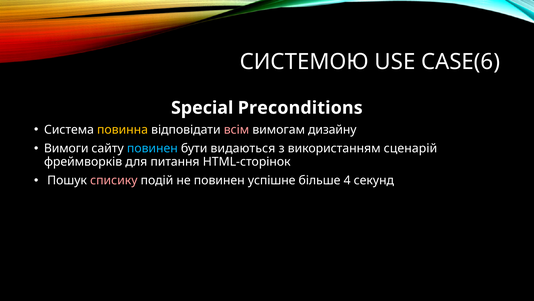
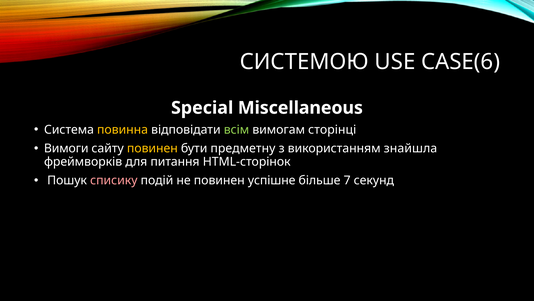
Preconditions: Preconditions -> Miscellaneous (300, 108)
всім colour: pink -> light green (236, 129)
дизайну: дизайну -> сторінці (332, 129)
повинен colour: light blue -> yellow (152, 148)
видаються: видаються -> предметну (243, 148)
сценарій: сценарій -> знайшла (410, 148)
4: 4 -> 7 (347, 180)
